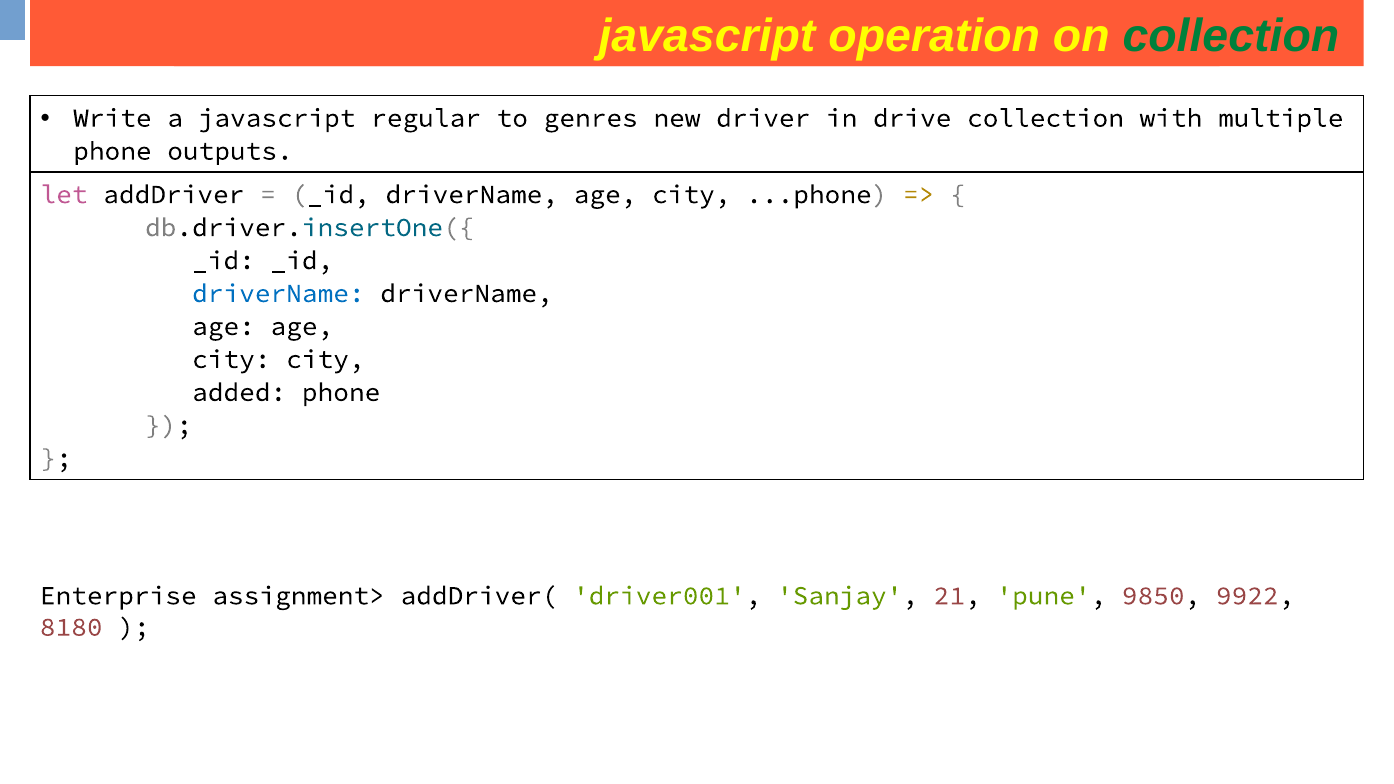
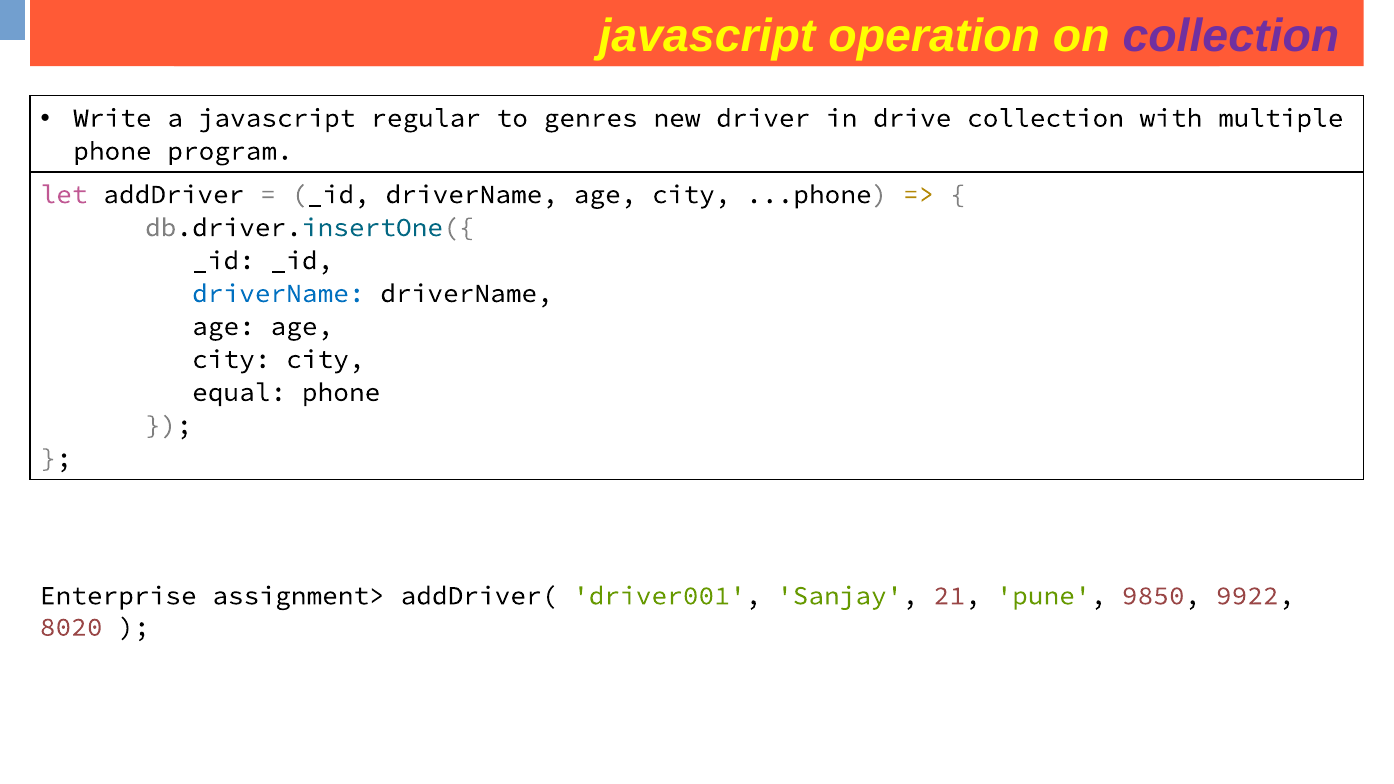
collection colour: green -> purple (1231, 36)
outputs: outputs -> program (230, 151)
added: added -> equal (239, 392)
8180: 8180 -> 8020 (71, 627)
